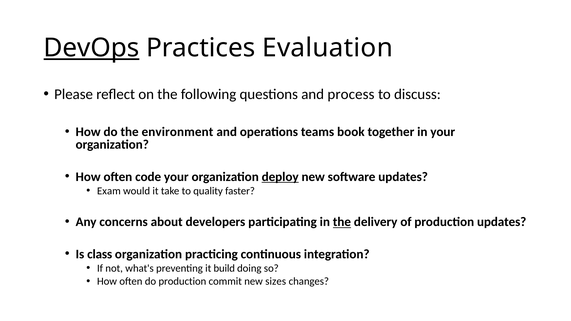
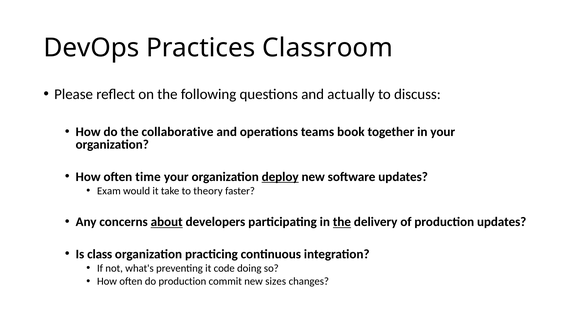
DevOps underline: present -> none (91, 48)
Evaluation: Evaluation -> Classroom (328, 48)
process: process -> actually (351, 94)
environment: environment -> collaborative (177, 132)
code: code -> time (148, 177)
quality: quality -> theory (208, 191)
about underline: none -> present (167, 222)
build: build -> code (224, 269)
